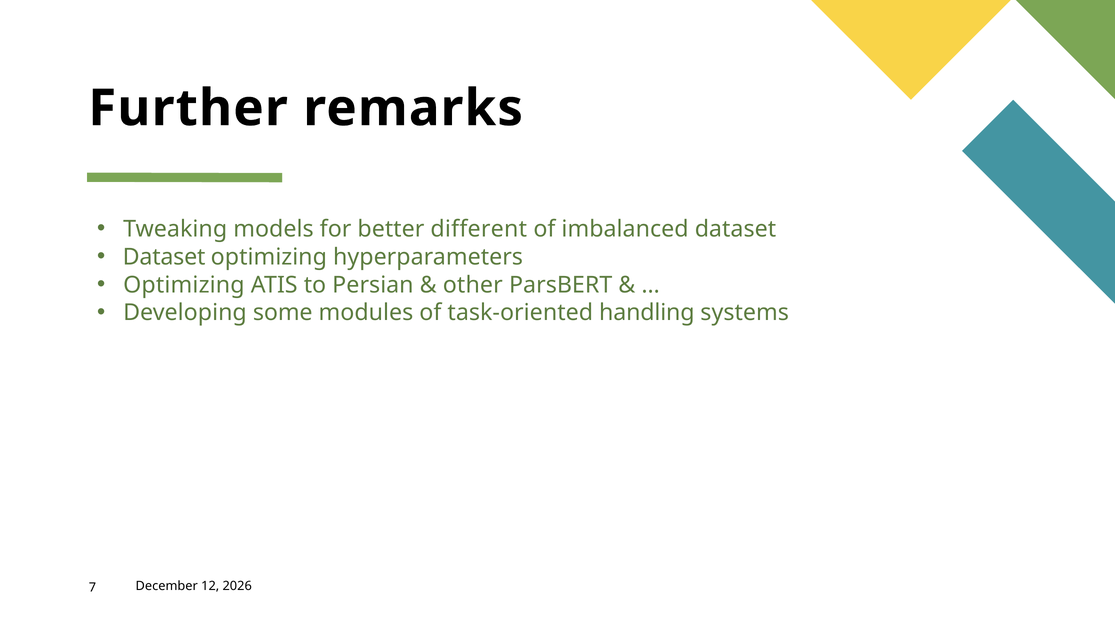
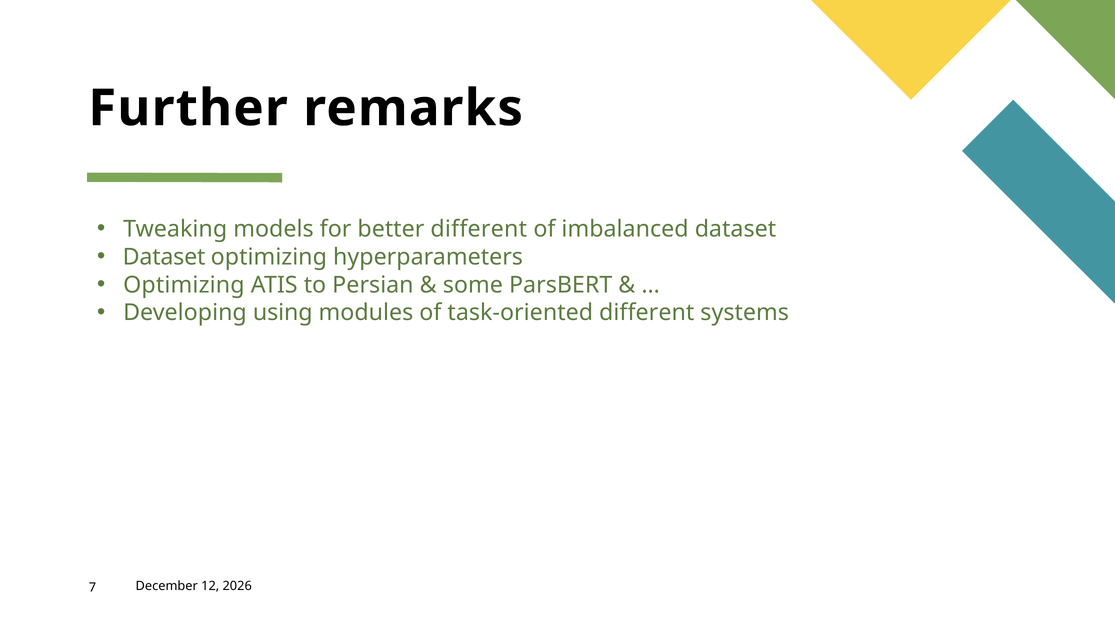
other: other -> some (473, 285)
some: some -> using (283, 313)
task-oriented handling: handling -> different (647, 313)
